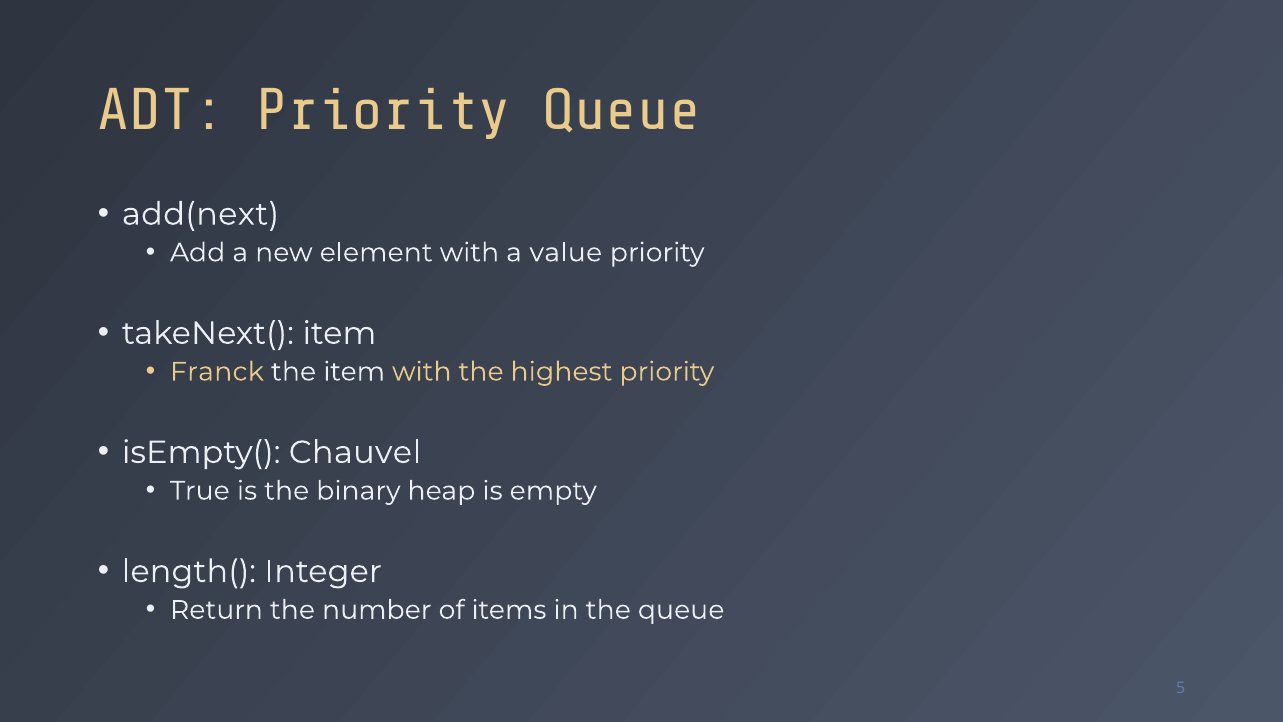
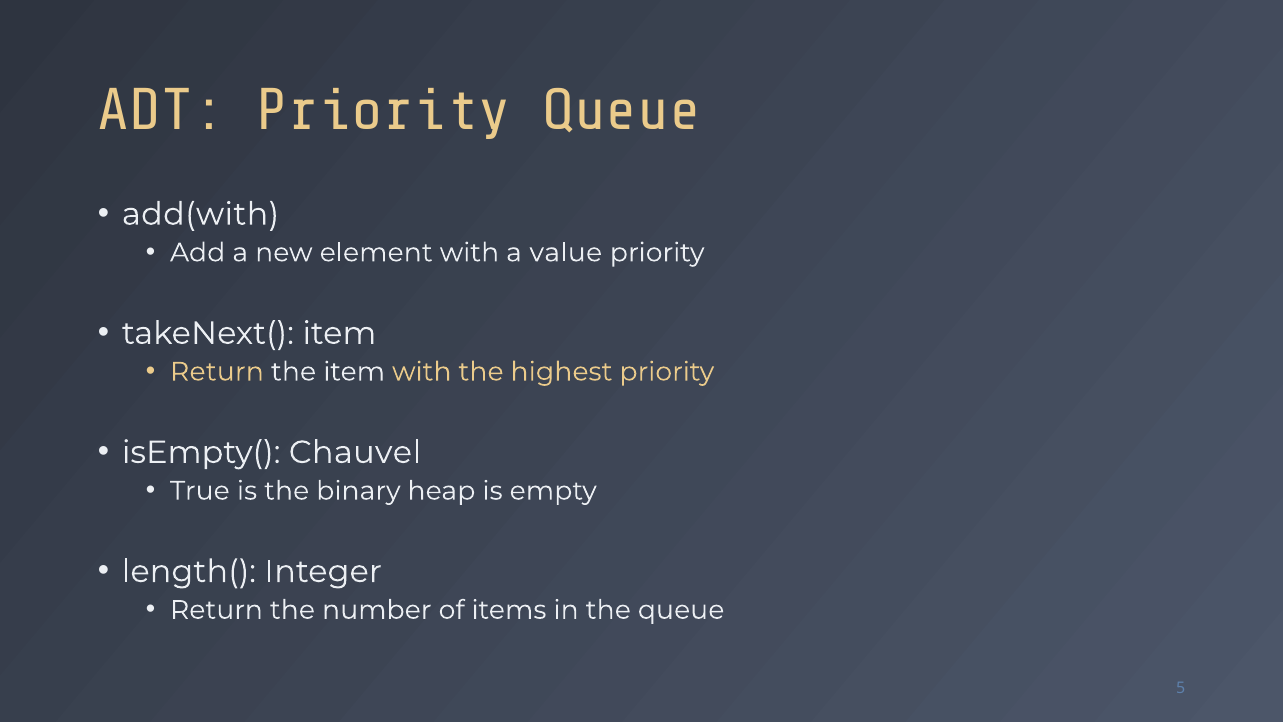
add(next: add(next -> add(with (201, 214)
Franck: Franck -> Return (217, 372)
